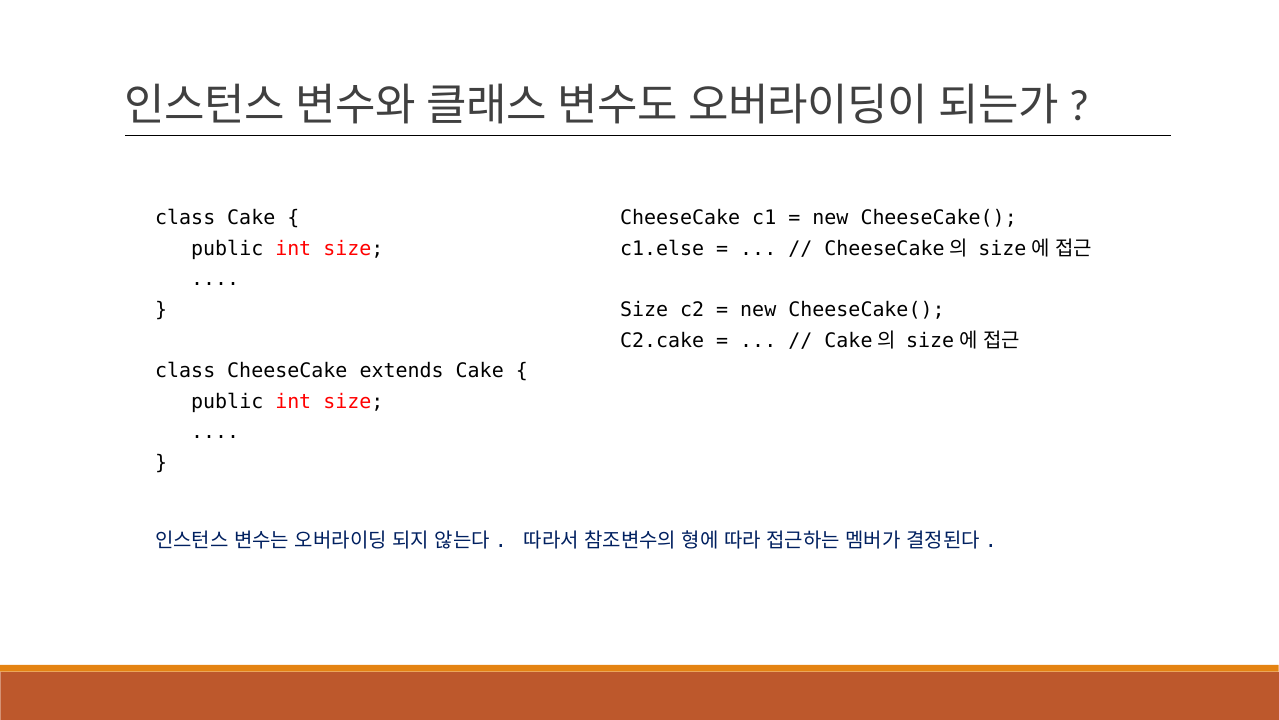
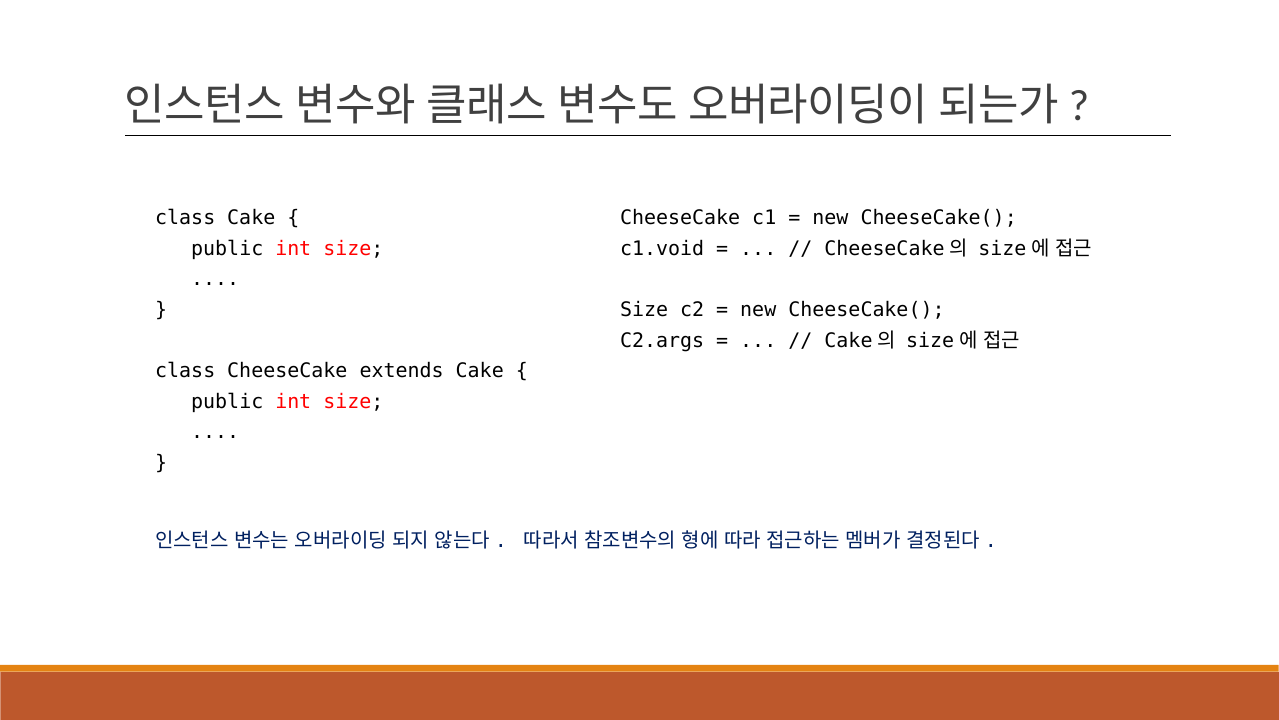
c1.else: c1.else -> c1.void (662, 248)
C2.cake: C2.cake -> C2.args (662, 340)
